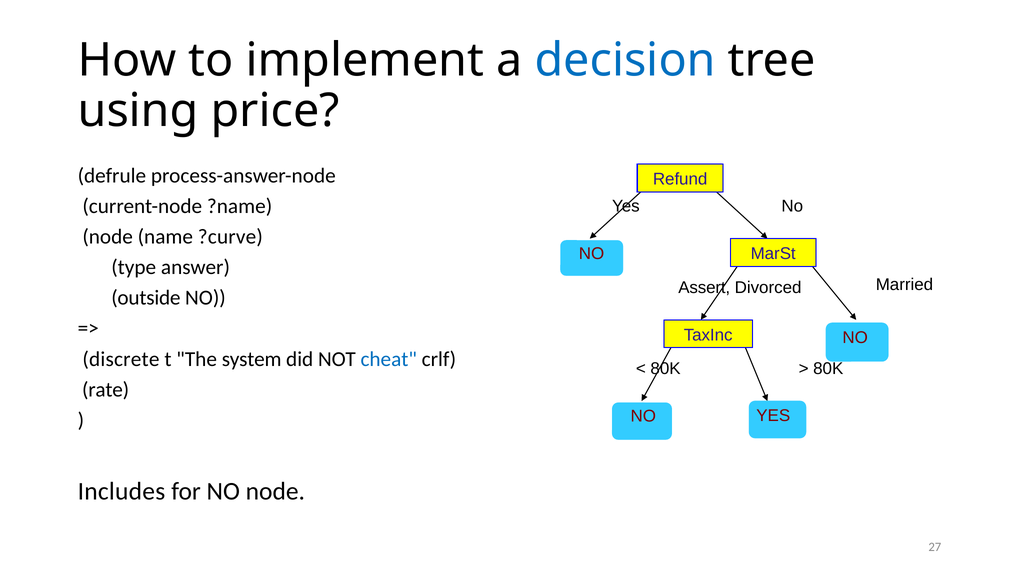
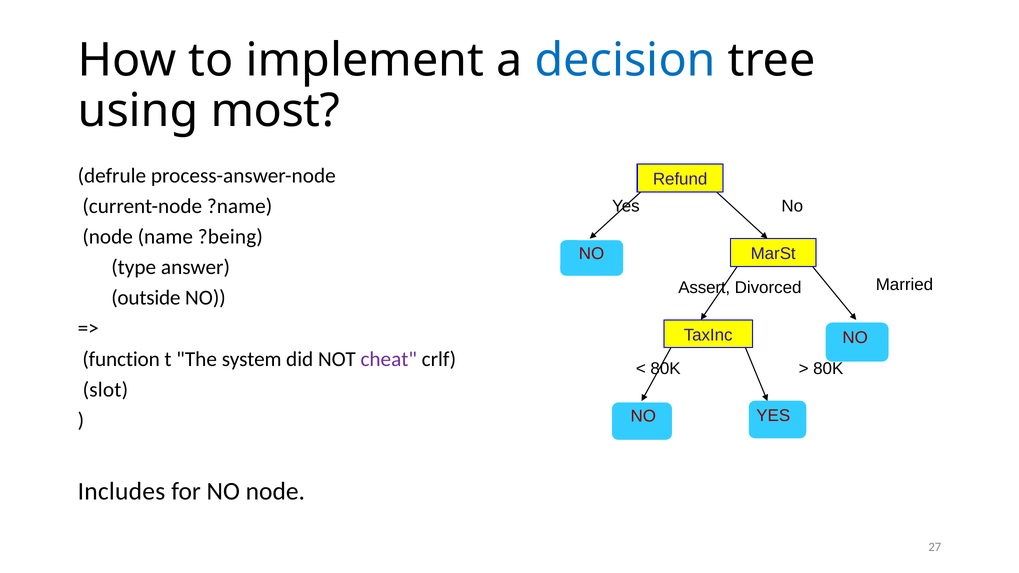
price: price -> most (275, 111)
?curve: ?curve -> ?being (230, 237)
discrete: discrete -> function (121, 359)
cheat colour: blue -> purple (389, 359)
rate: rate -> slot (105, 390)
